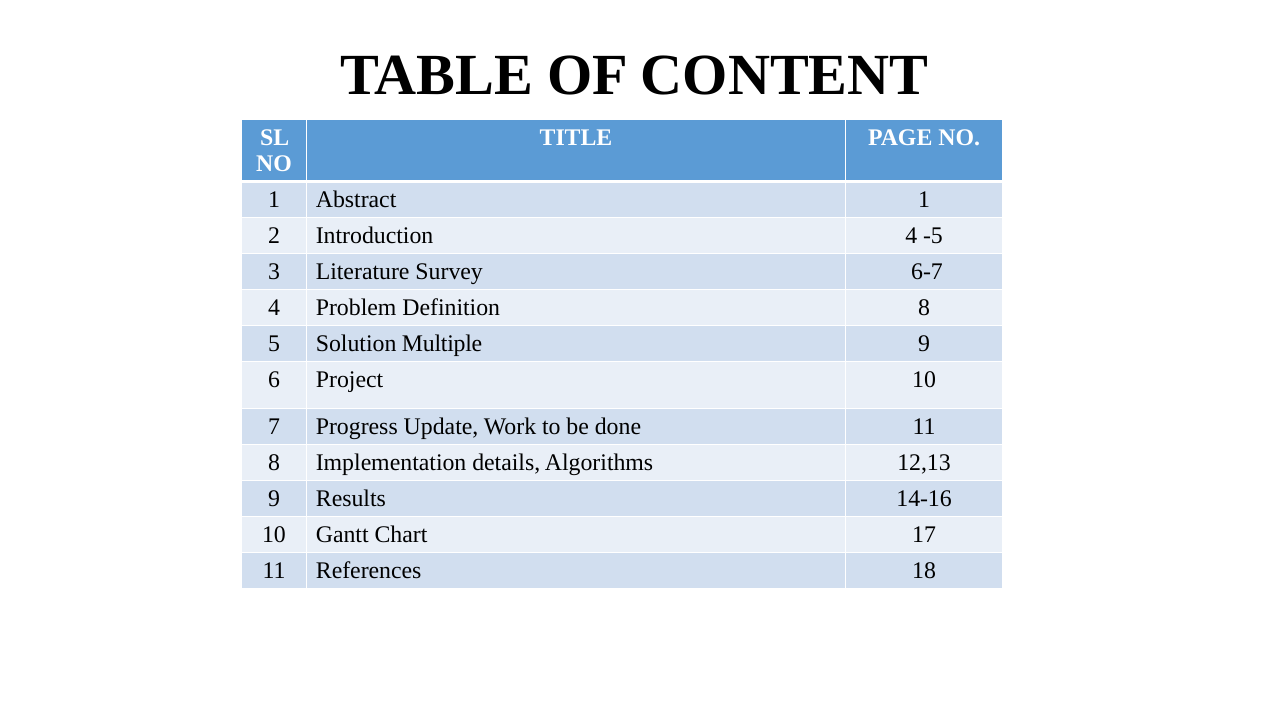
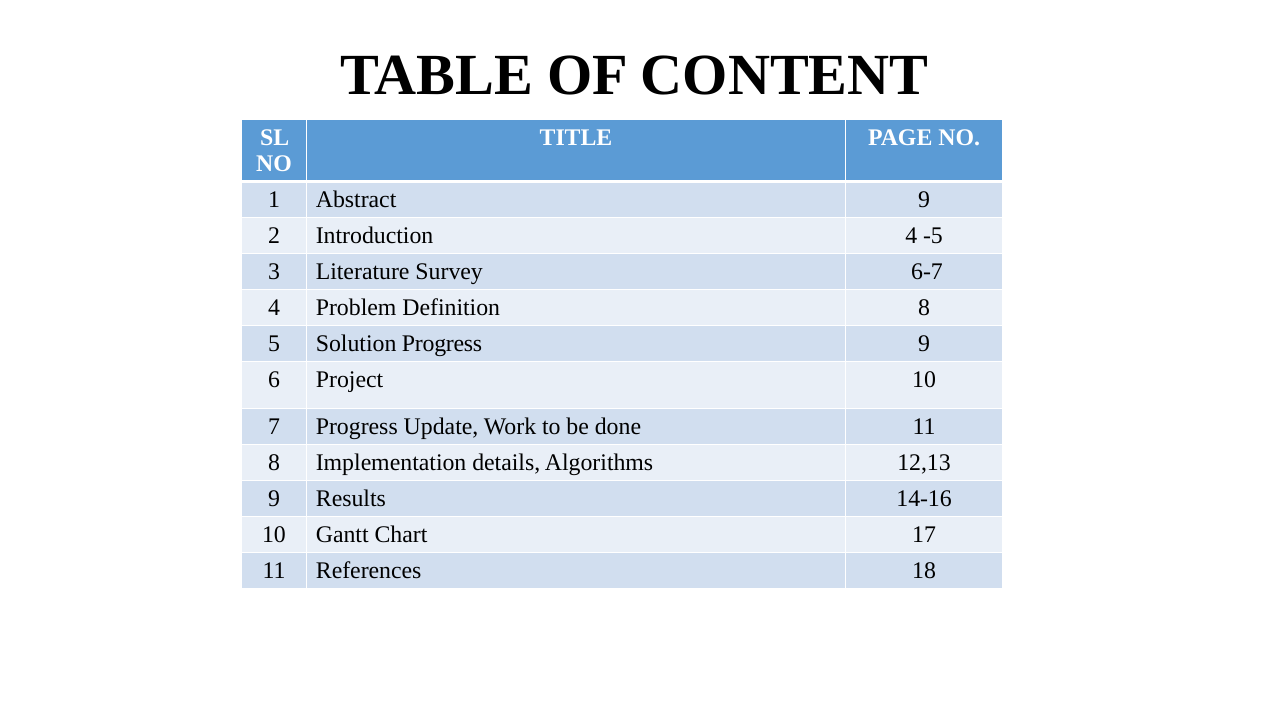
Abstract 1: 1 -> 9 (924, 199)
Solution Multiple: Multiple -> Progress (442, 343)
